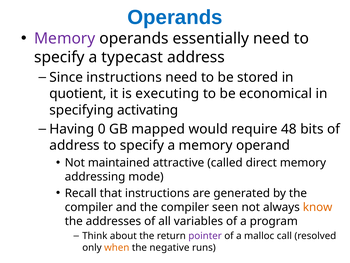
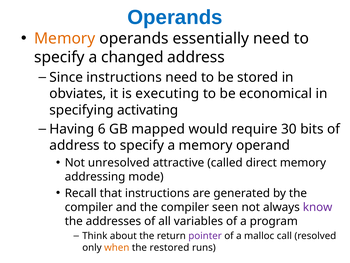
Memory colour: purple -> orange (65, 38)
typecast: typecast -> changed (132, 57)
quotient: quotient -> obviates (78, 93)
0: 0 -> 6 (102, 129)
48: 48 -> 30 (289, 129)
maintained: maintained -> unresolved (119, 162)
know colour: orange -> purple (318, 207)
negative: negative -> restored (169, 247)
